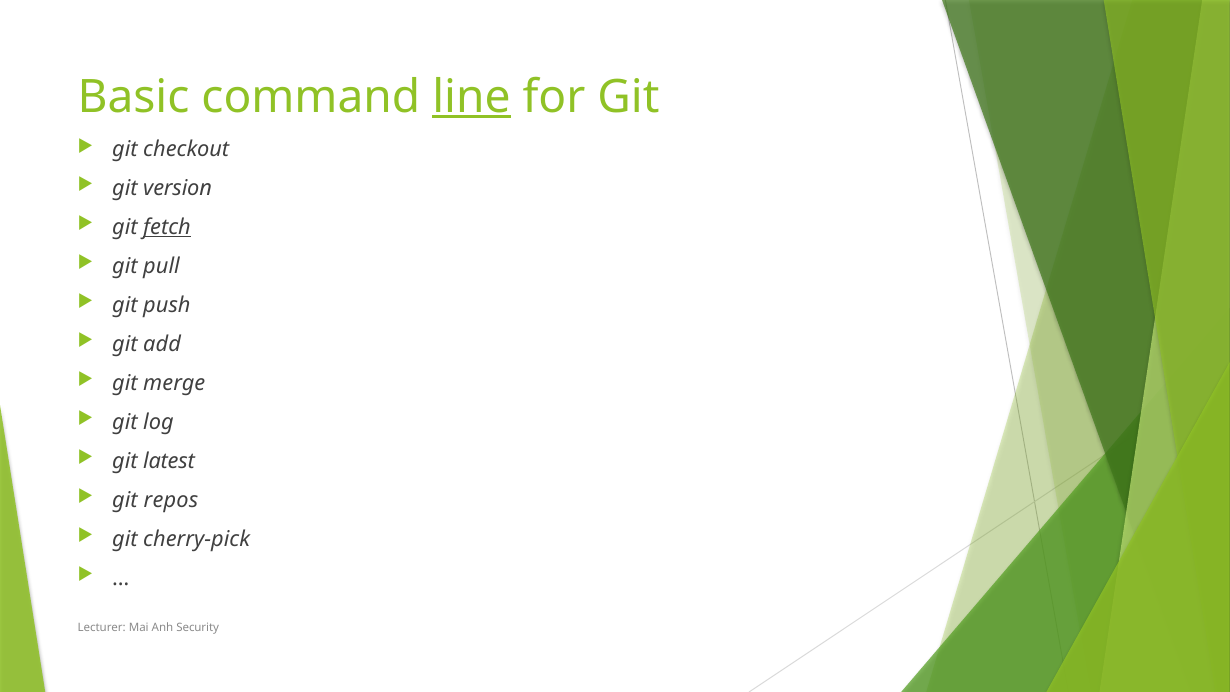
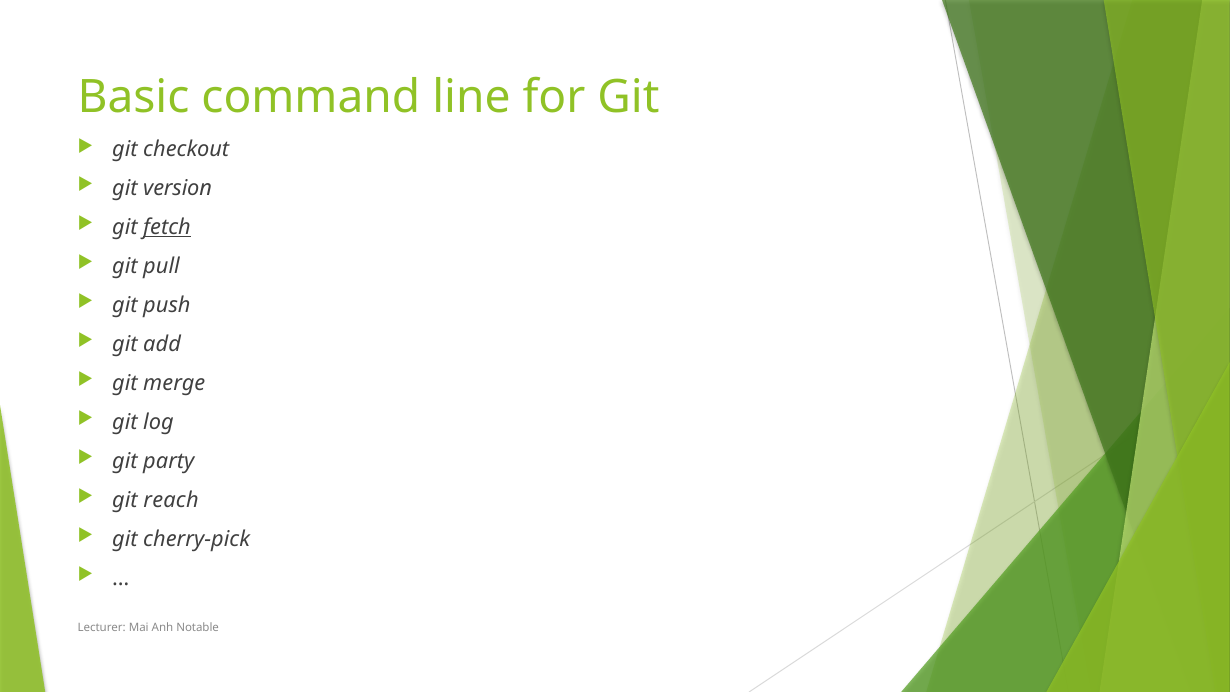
line underline: present -> none (471, 97)
latest: latest -> party (169, 461)
repos: repos -> reach (171, 500)
Security: Security -> Notable (198, 628)
